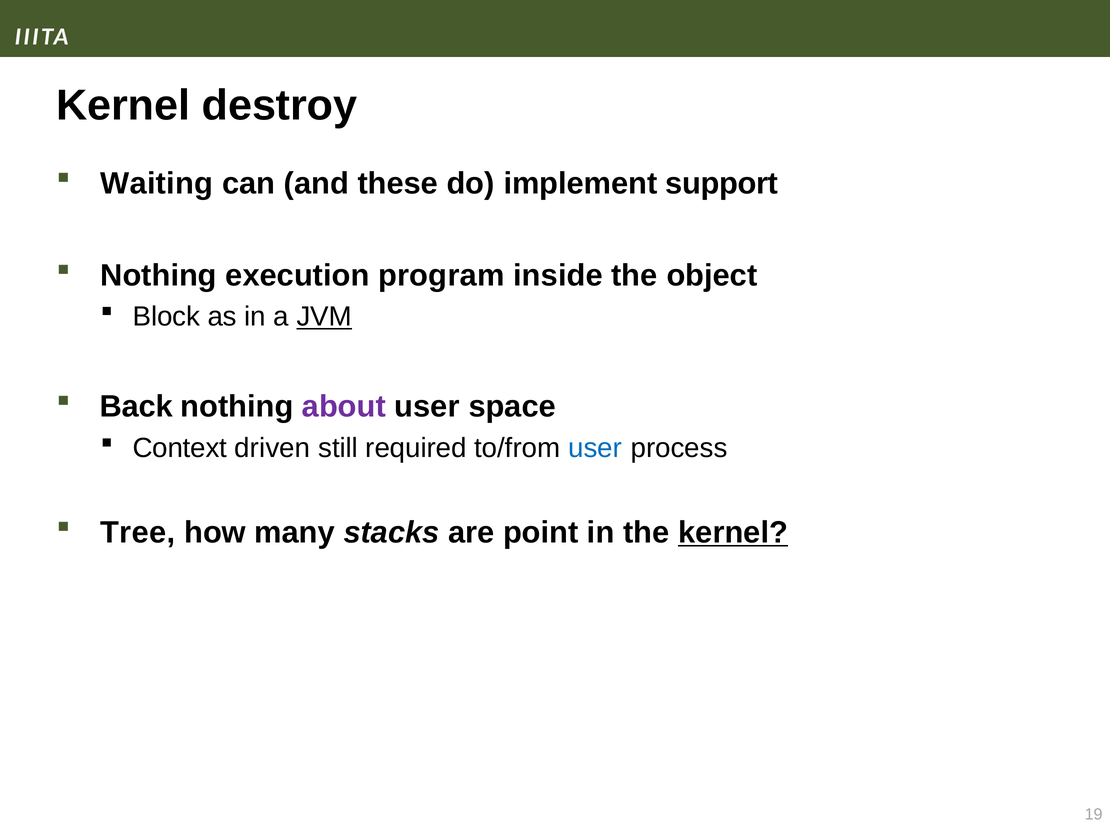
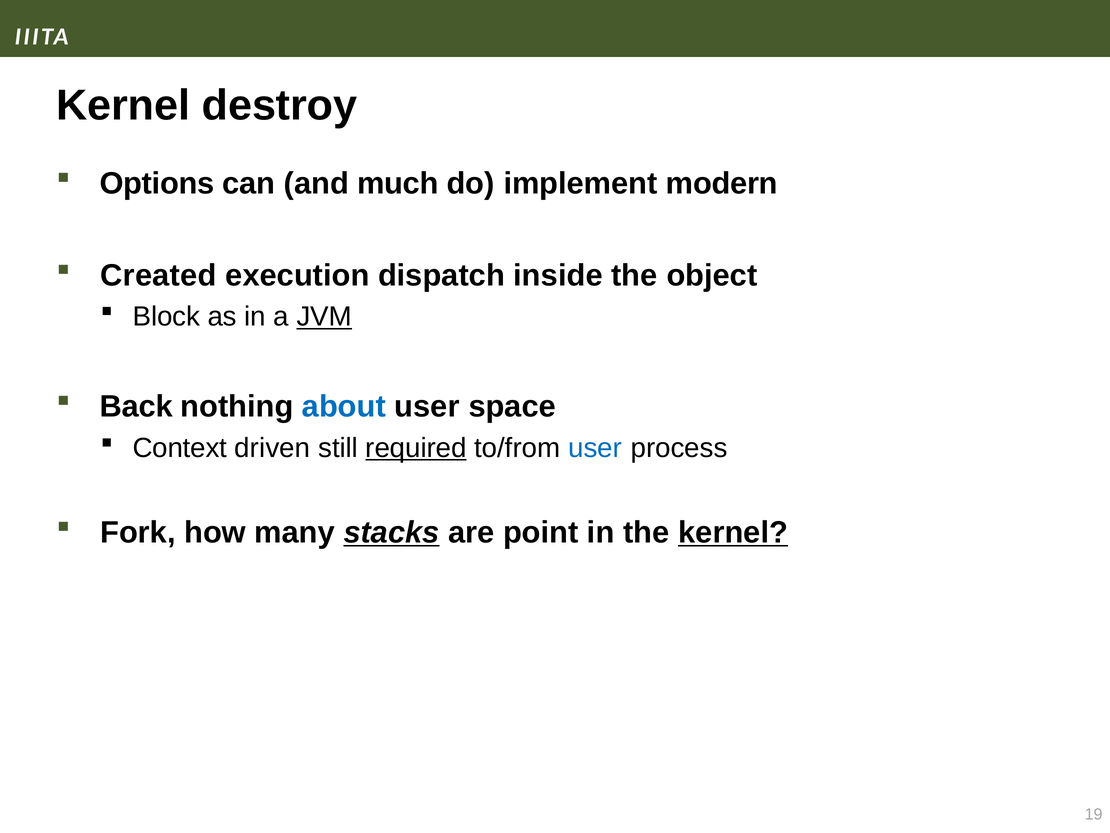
Waiting: Waiting -> Options (157, 184)
these: these -> much (398, 184)
support: support -> modern (722, 184)
Nothing: Nothing -> Created (158, 275)
program: program -> dispatch (441, 275)
about colour: purple -> blue (344, 407)
required underline: none -> present (416, 448)
Tree: Tree -> Fork (138, 532)
stacks underline: none -> present (392, 532)
